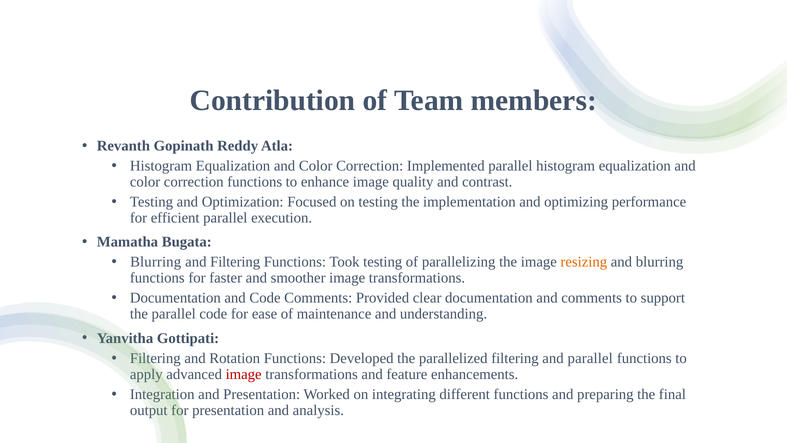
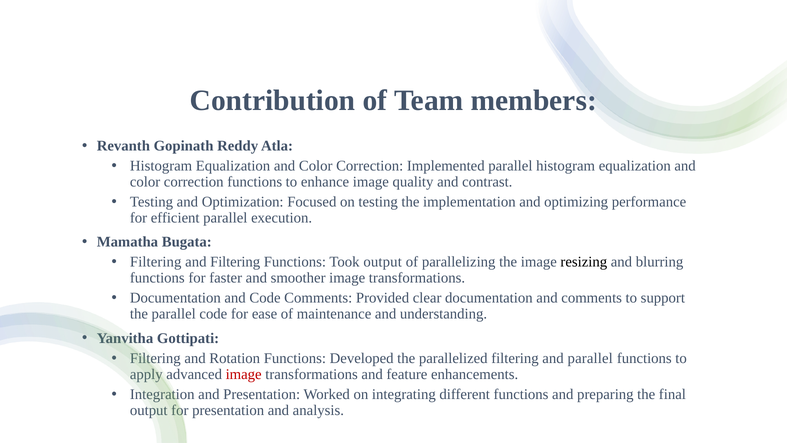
Blurring: Blurring -> Filtering (156, 262)
Took testing: testing -> output (383, 262)
resizing colour: orange -> black (584, 262)
